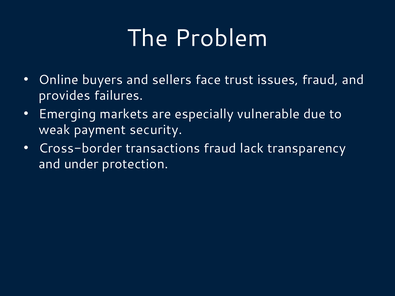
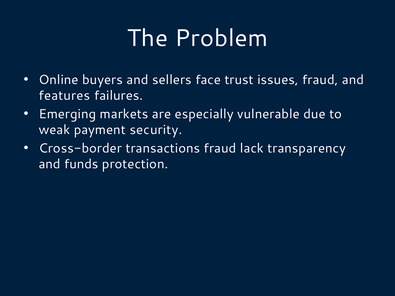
provides: provides -> features (64, 96)
under: under -> funds (81, 164)
